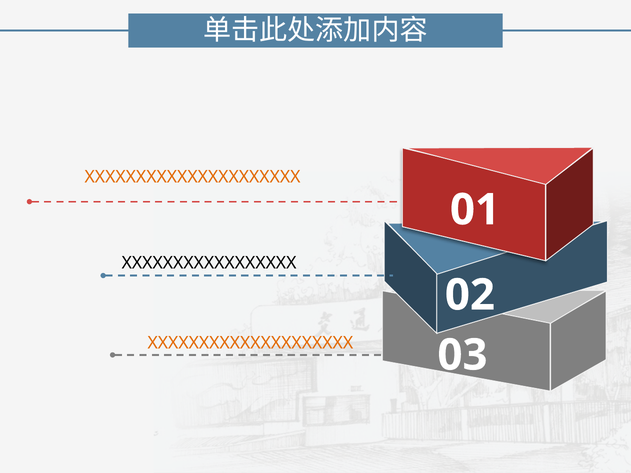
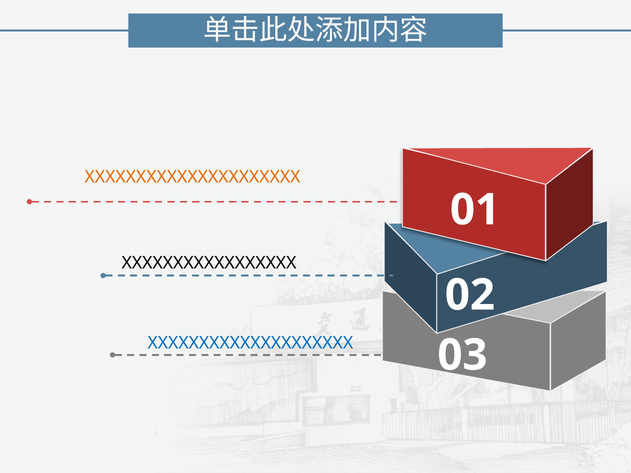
XXXXXXXXXXXXXXXXXXXX colour: orange -> blue (250, 343)
